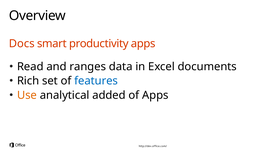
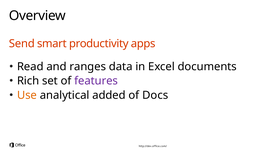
Docs: Docs -> Send (22, 44)
features colour: blue -> purple (96, 81)
of Apps: Apps -> Docs (155, 96)
